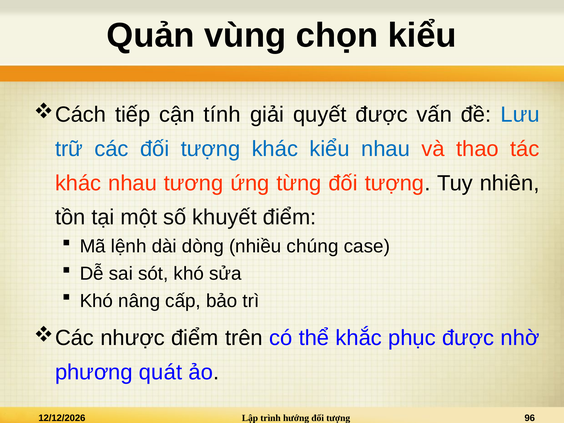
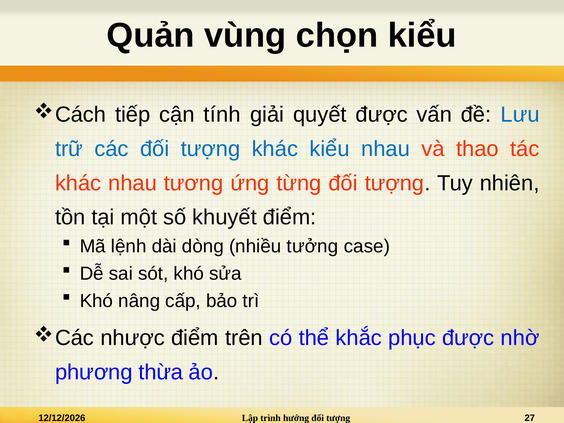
chúng: chúng -> tưởng (313, 246)
quát: quát -> thừa (161, 372)
96: 96 -> 27 (530, 418)
